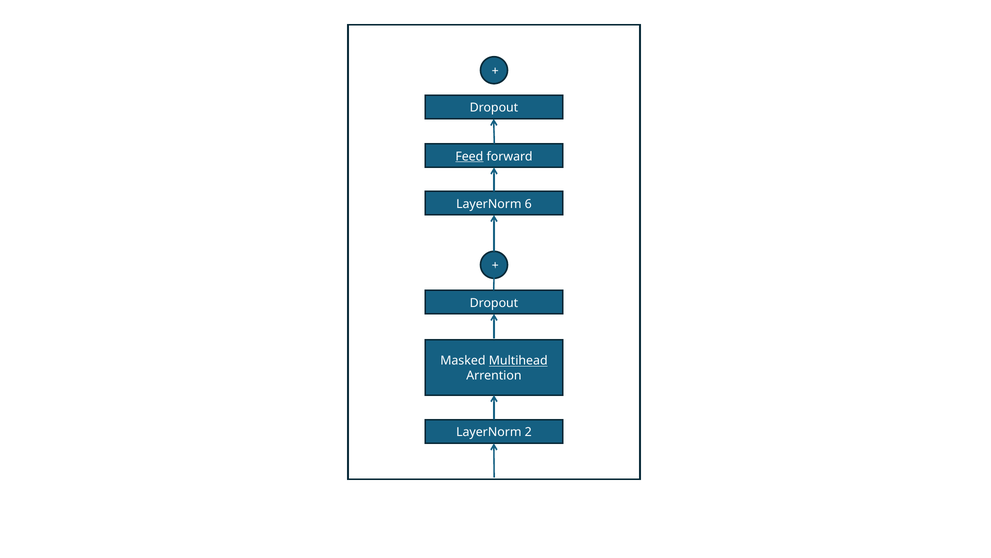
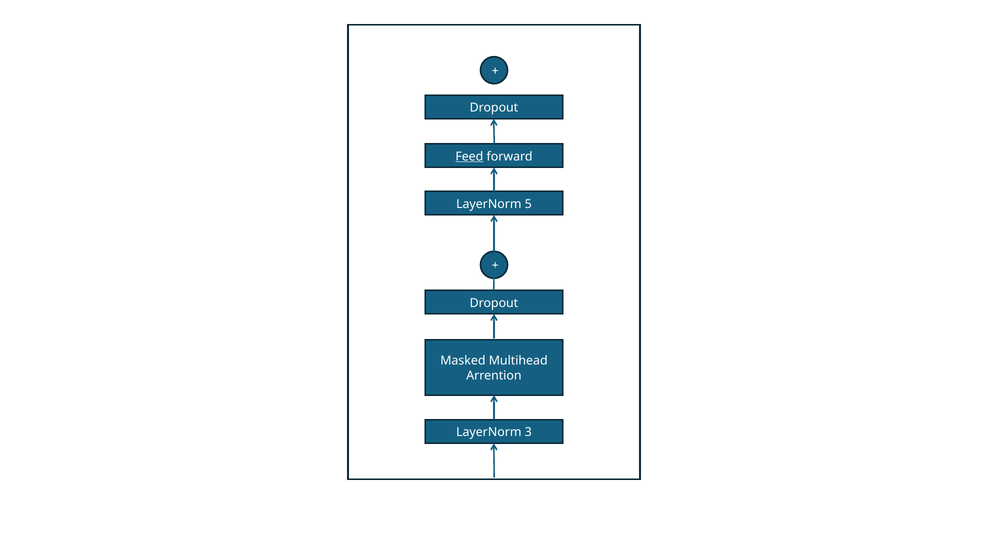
6: 6 -> 5 (528, 204)
Multihead underline: present -> none (518, 360)
2: 2 -> 3 (528, 432)
